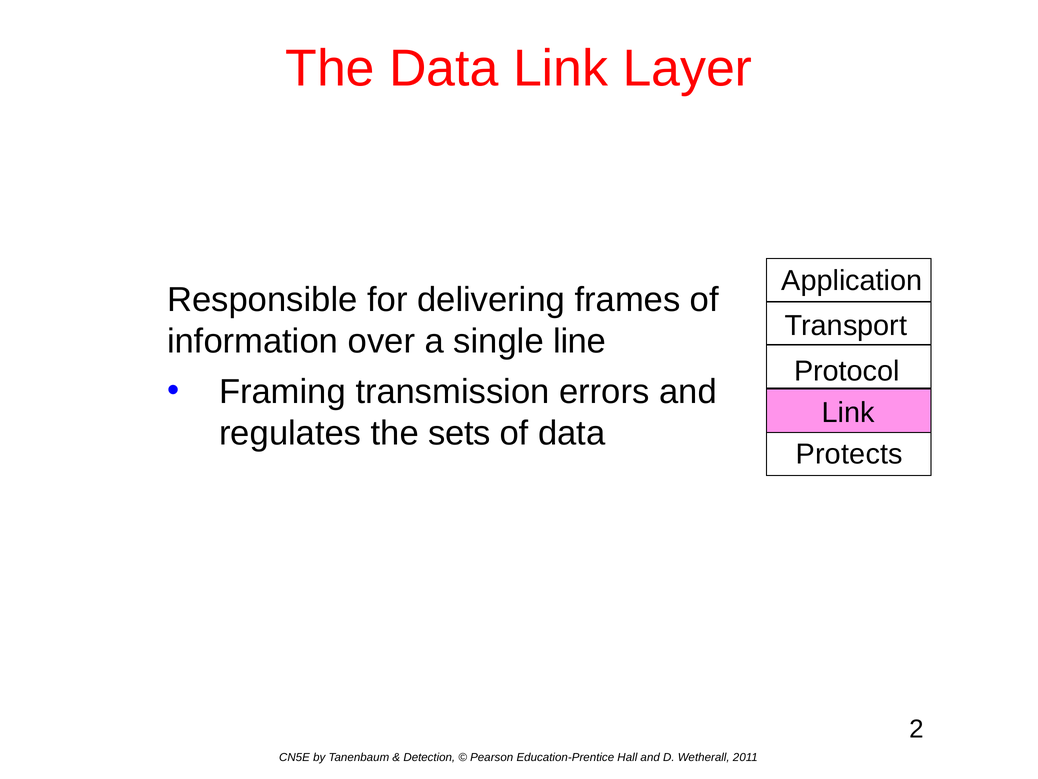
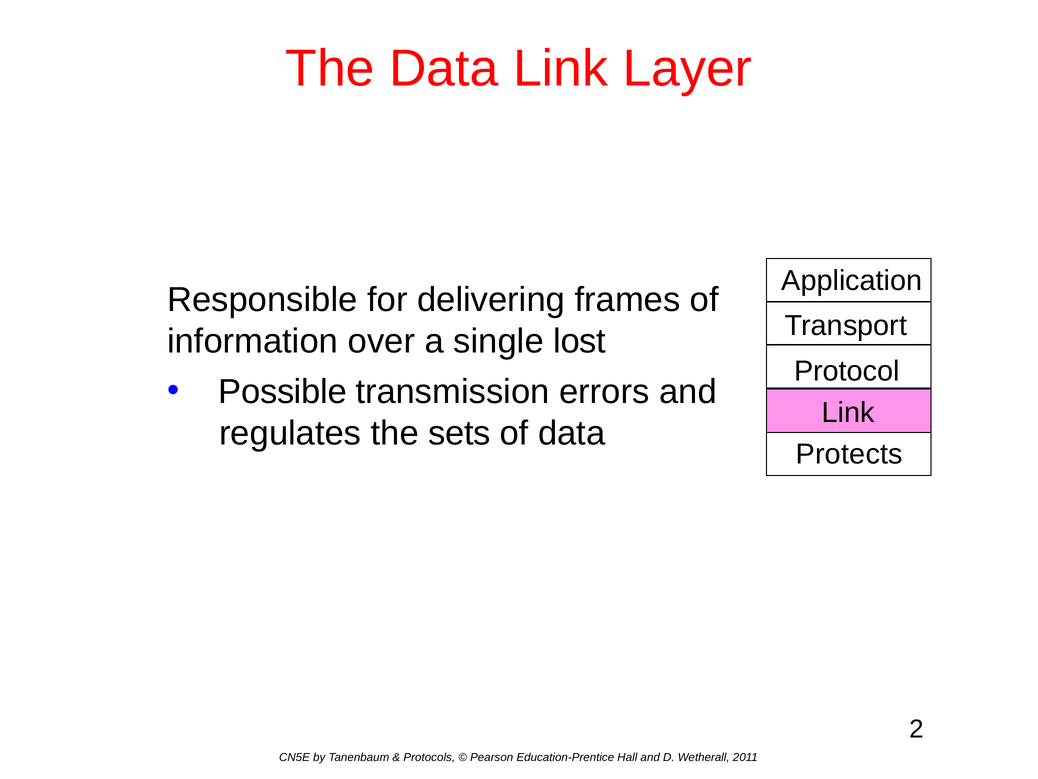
line: line -> lost (580, 341)
Framing: Framing -> Possible (283, 391)
Detection: Detection -> Protocols (429, 757)
